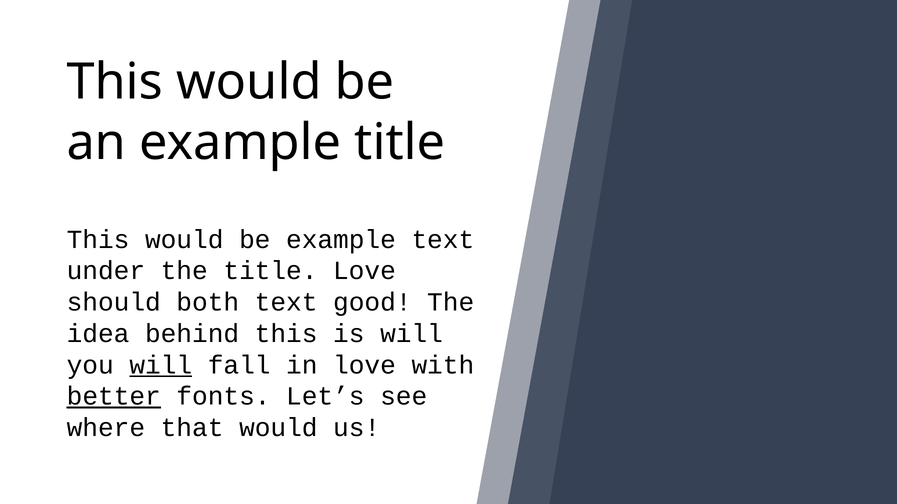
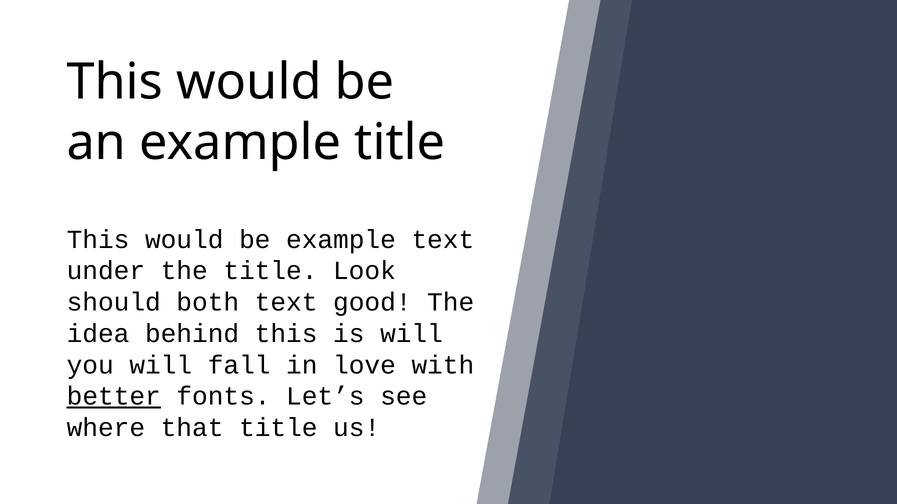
title Love: Love -> Look (364, 271)
will underline: present -> none (161, 365)
that would: would -> title (278, 428)
